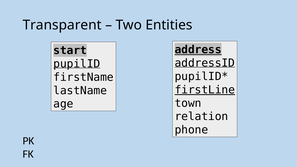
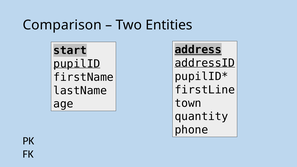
Transparent: Transparent -> Comparison (62, 25)
firstLine underline: present -> none (205, 90)
relation: relation -> quantity (201, 117)
